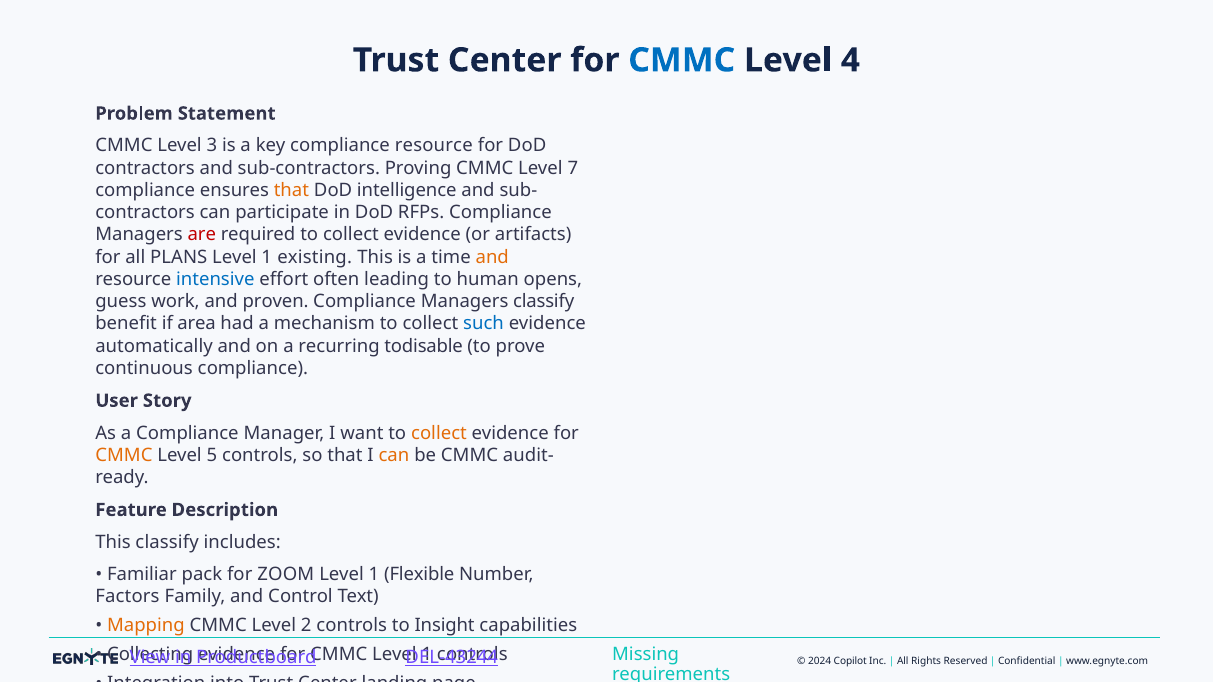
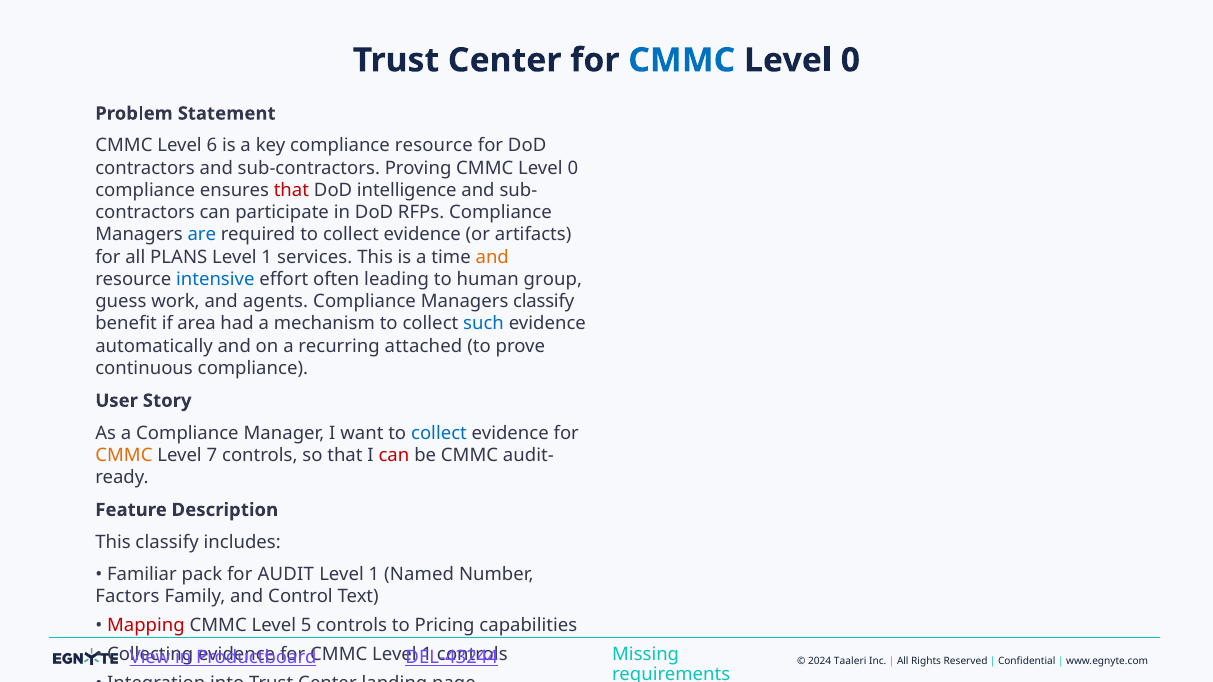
4: 4 -> 0 (850, 60)
3: 3 -> 6 (212, 146)
Proving CMMC Level 7: 7 -> 0 (573, 168)
that colour: orange -> red (291, 190)
are colour: red -> blue (202, 235)
existing: existing -> services (315, 257)
opens: opens -> group (553, 279)
proven: proven -> agents (276, 302)
todisable: todisable -> attached (424, 346)
collect colour: orange -> blue (439, 433)
5: 5 -> 7 (212, 455)
can colour: orange -> red (394, 455)
ZOOM: ZOOM -> AUDIT (286, 575)
Flexible: Flexible -> Named (419, 575)
Mapping colour: orange -> red (146, 626)
2: 2 -> 5 (306, 626)
Insight: Insight -> Pricing (445, 626)
Copilot: Copilot -> Taaleri (850, 662)
